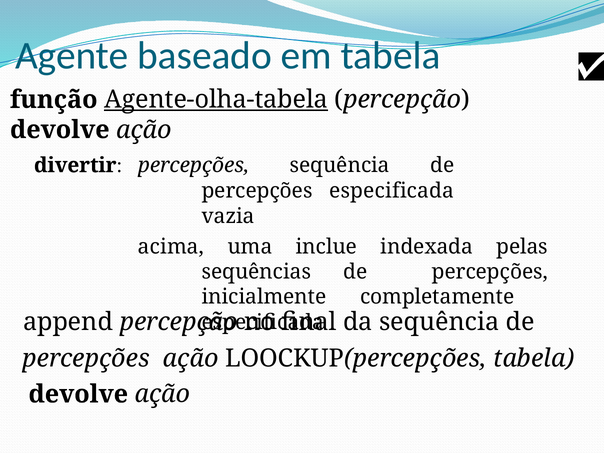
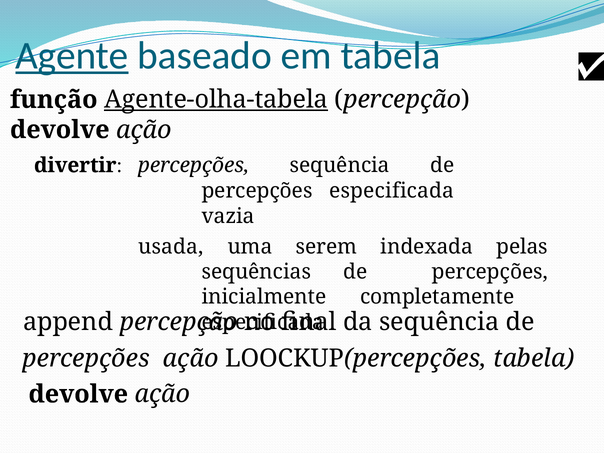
Agente underline: none -> present (72, 56)
acima: acima -> usada (171, 247)
inclue: inclue -> serem (326, 247)
